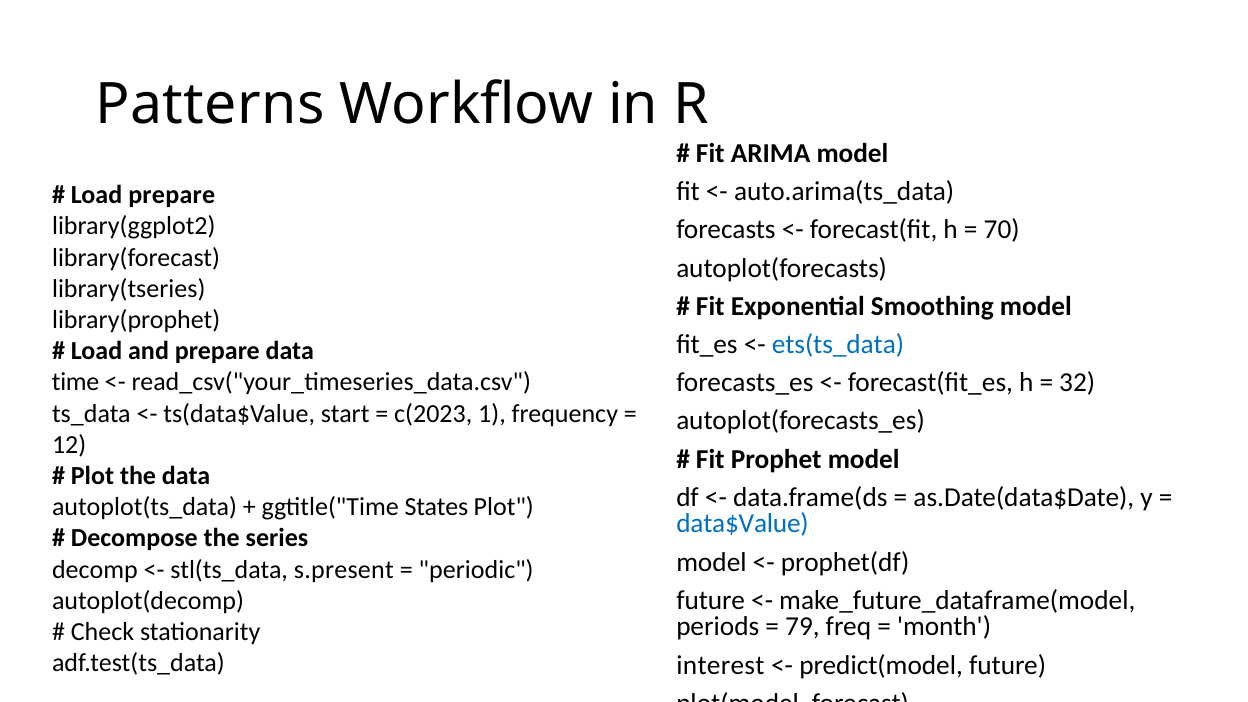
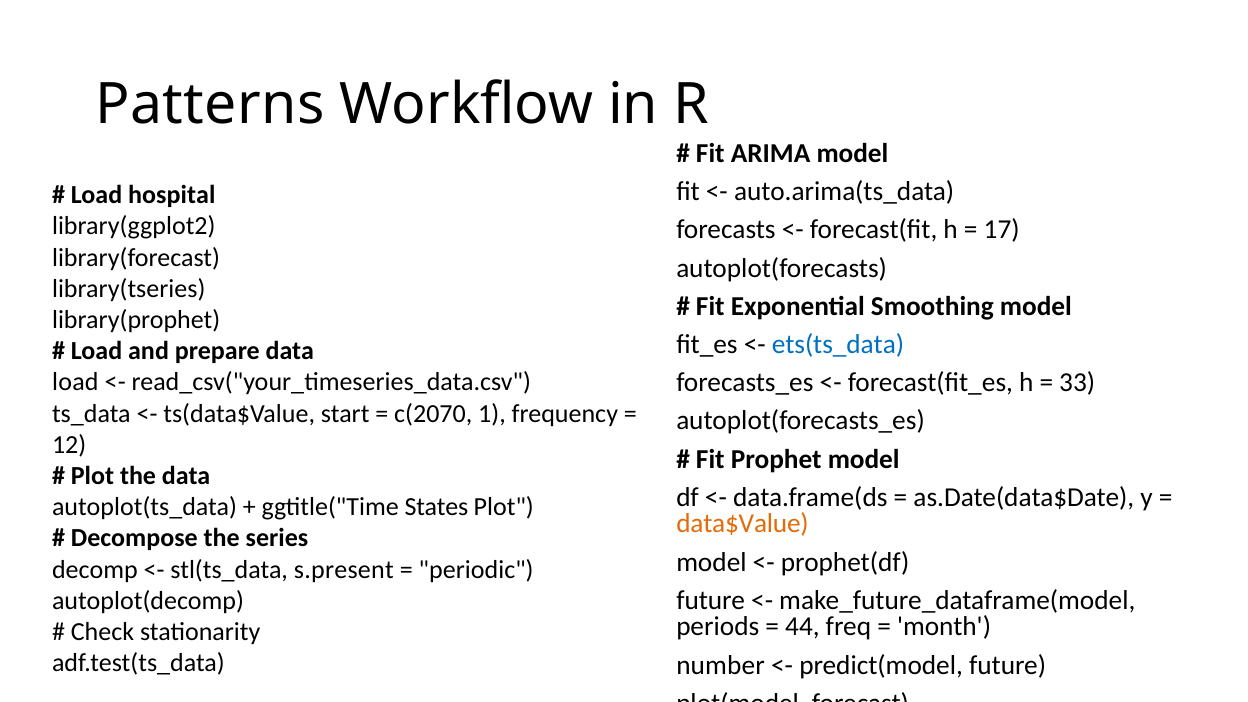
Load prepare: prepare -> hospital (172, 195)
70: 70 -> 17 (1002, 230)
32: 32 -> 33 (1077, 383)
time: time -> load (75, 382)
c(2023: c(2023 -> c(2070 (433, 414)
data$Value colour: blue -> orange (743, 524)
79: 79 -> 44 (802, 627)
interest: interest -> number (721, 665)
